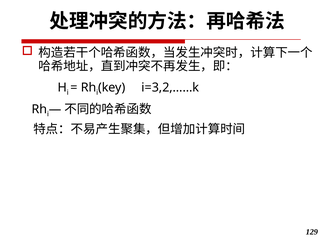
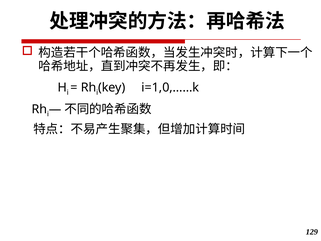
i=3,2,……k: i=3,2,……k -> i=1,0,……k (170, 88)
